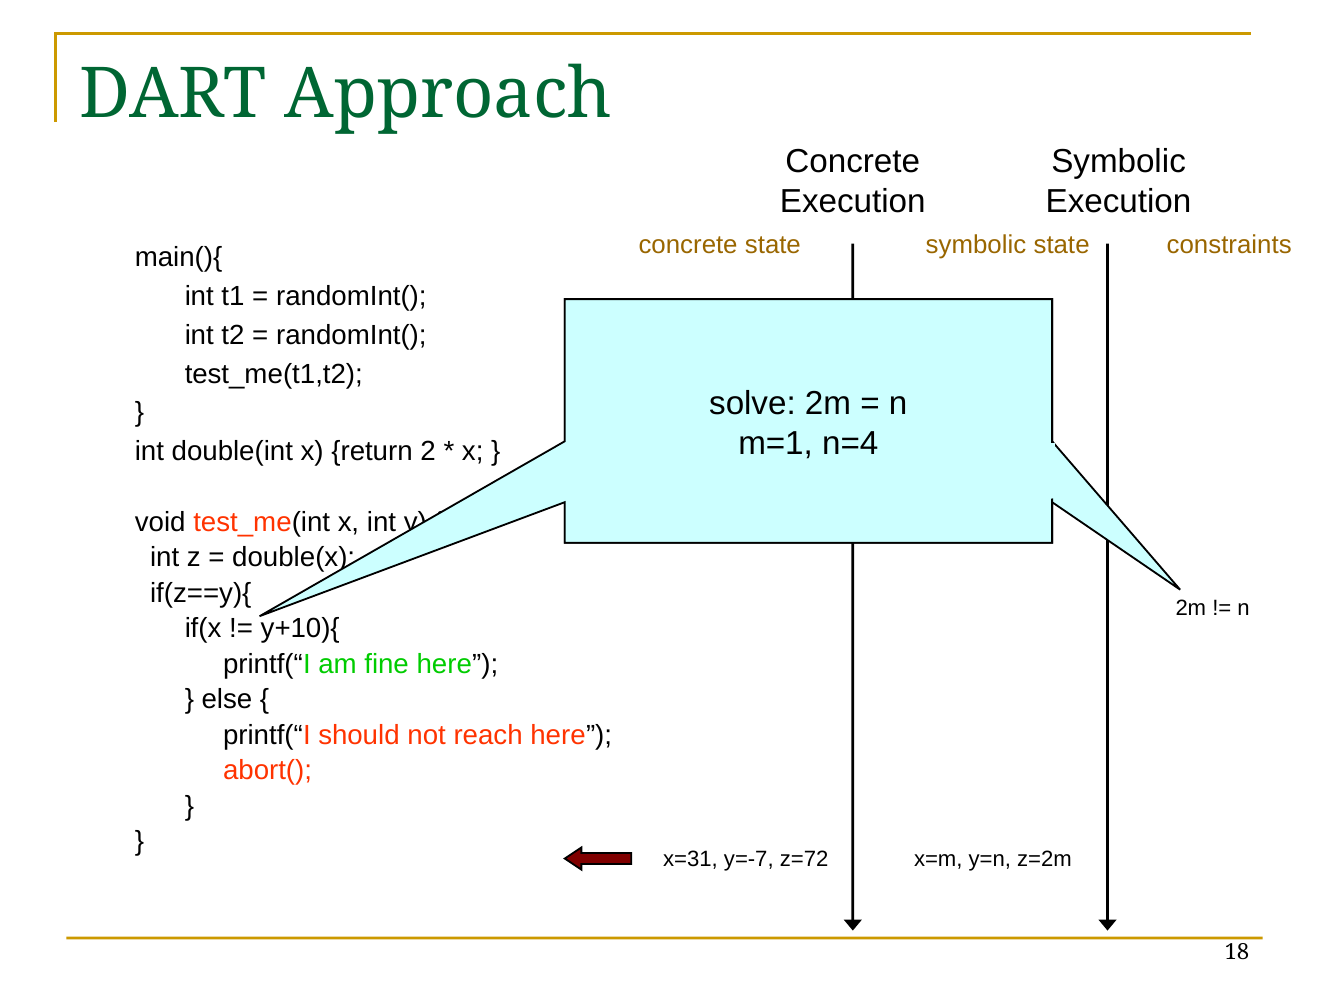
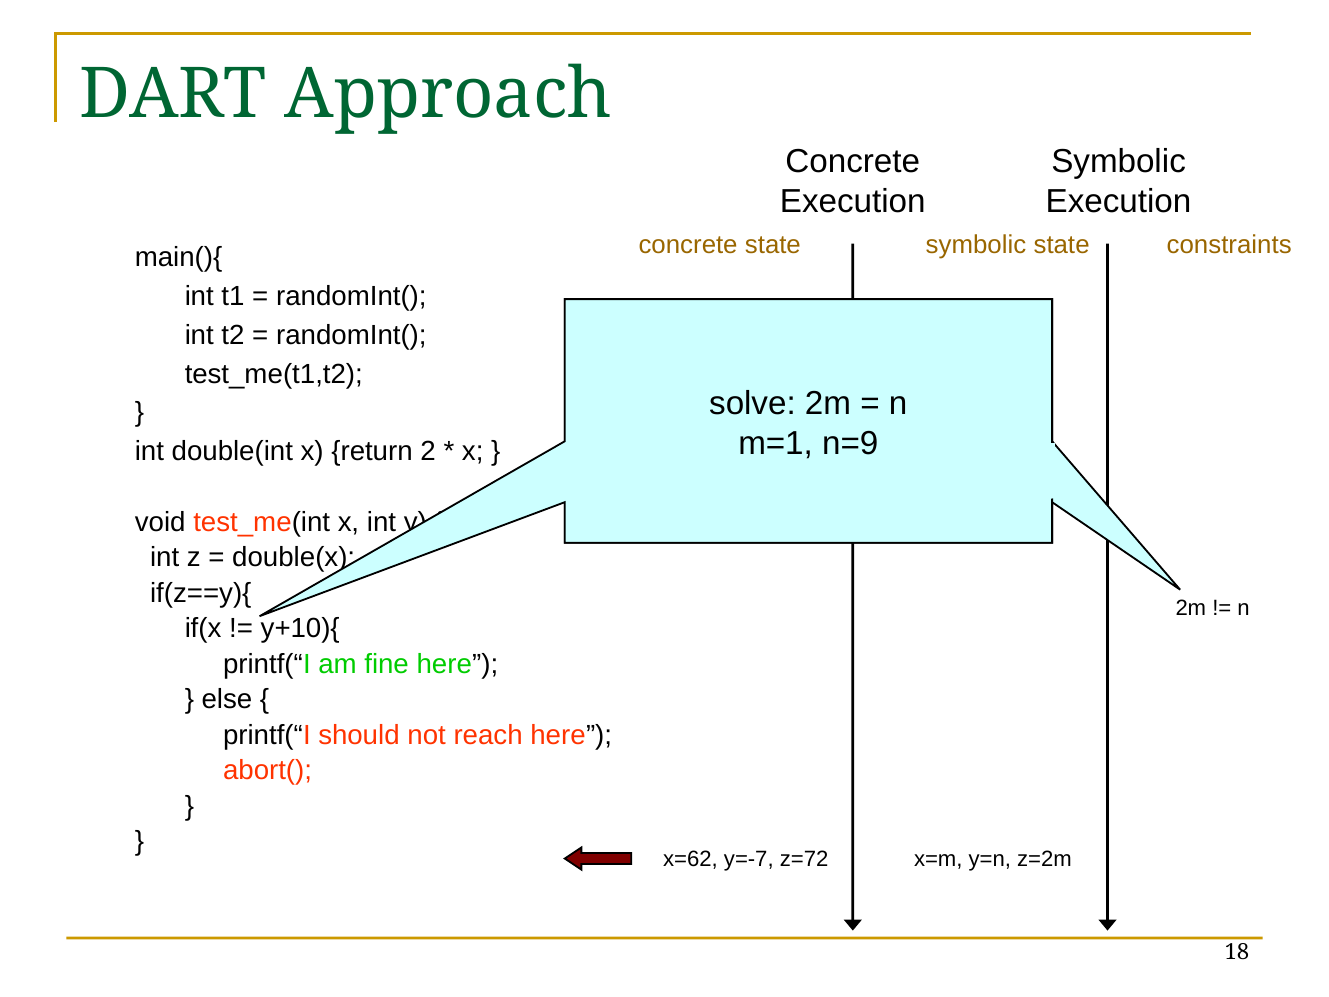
n=4: n=4 -> n=9 (850, 443)
x=31: x=31 -> x=62 (690, 859)
